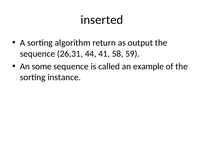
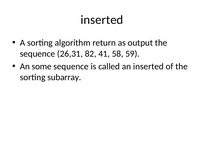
44: 44 -> 82 (91, 54)
an example: example -> inserted (148, 66)
instance: instance -> subarray (64, 77)
